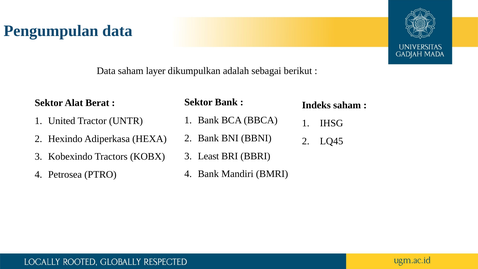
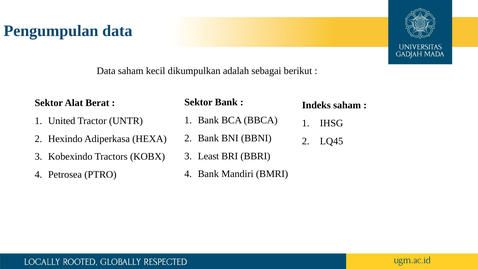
layer: layer -> kecil (156, 71)
